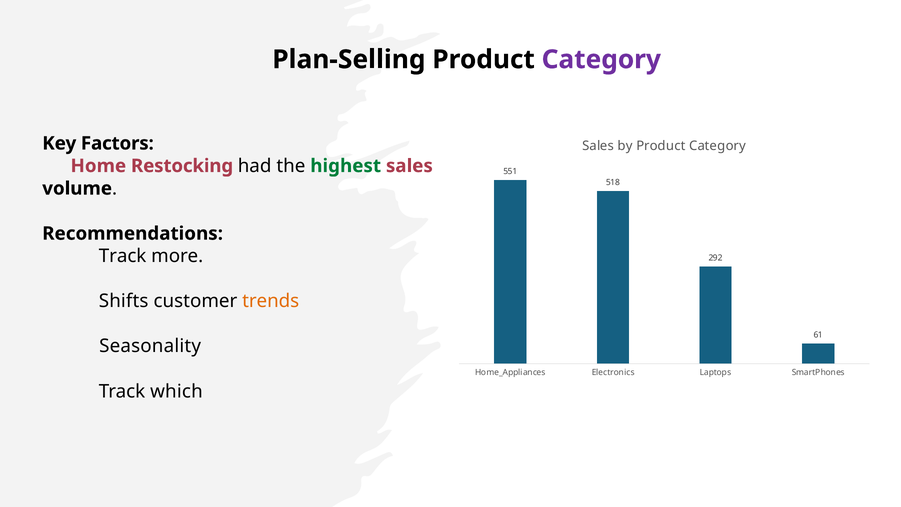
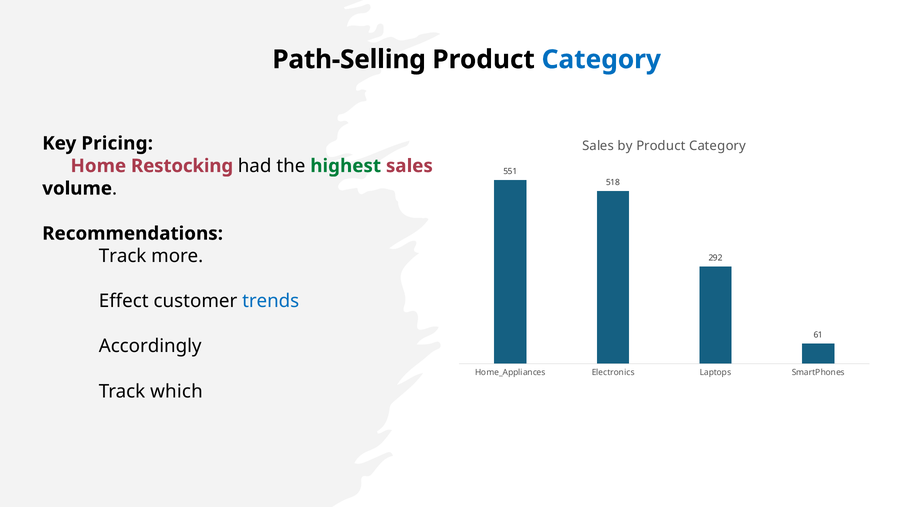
Plan-Selling: Plan-Selling -> Path-Selling (349, 60)
Category colour: purple -> blue (601, 60)
Factors: Factors -> Pricing (117, 143)
Shifts: Shifts -> Effect (124, 301)
trends colour: orange -> blue (271, 301)
Seasonality: Seasonality -> Accordingly (150, 346)
